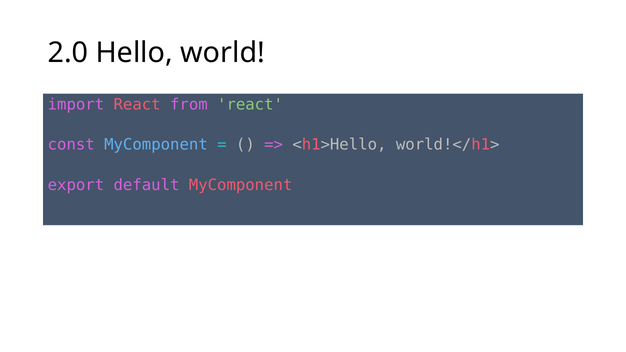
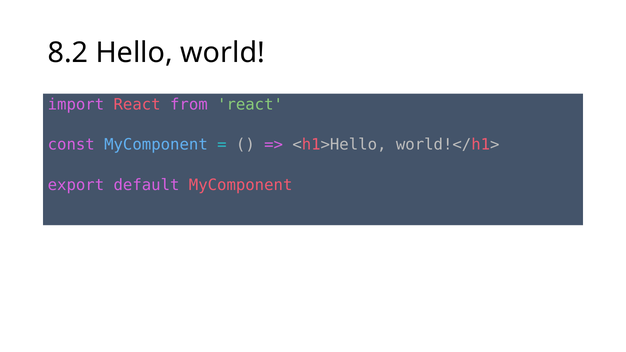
2.0: 2.0 -> 8.2 (68, 53)
